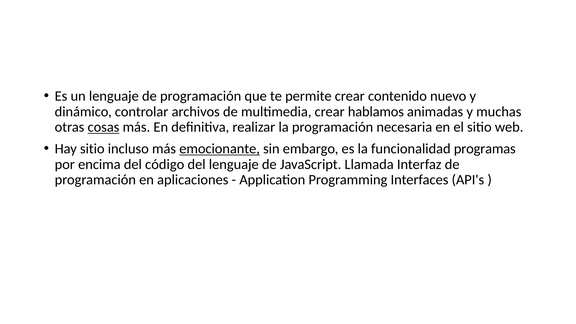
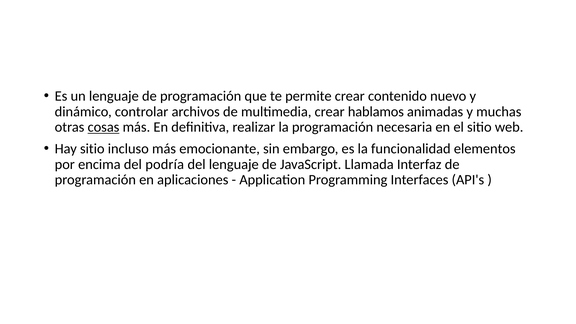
emocionante underline: present -> none (220, 149)
programas: programas -> elementos (485, 149)
código: código -> podría (165, 164)
